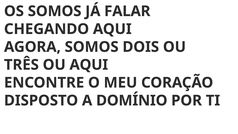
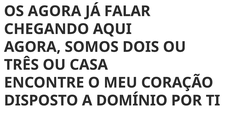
OS SOMOS: SOMOS -> AGORA (55, 11)
OU AQUI: AQUI -> CASA (89, 65)
